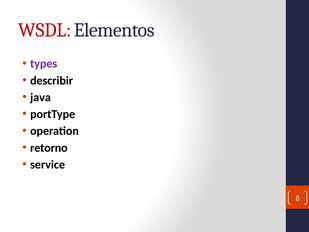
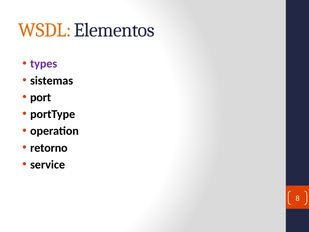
WSDL colour: red -> orange (45, 30)
describir: describir -> sistemas (52, 80)
java: java -> port (41, 97)
